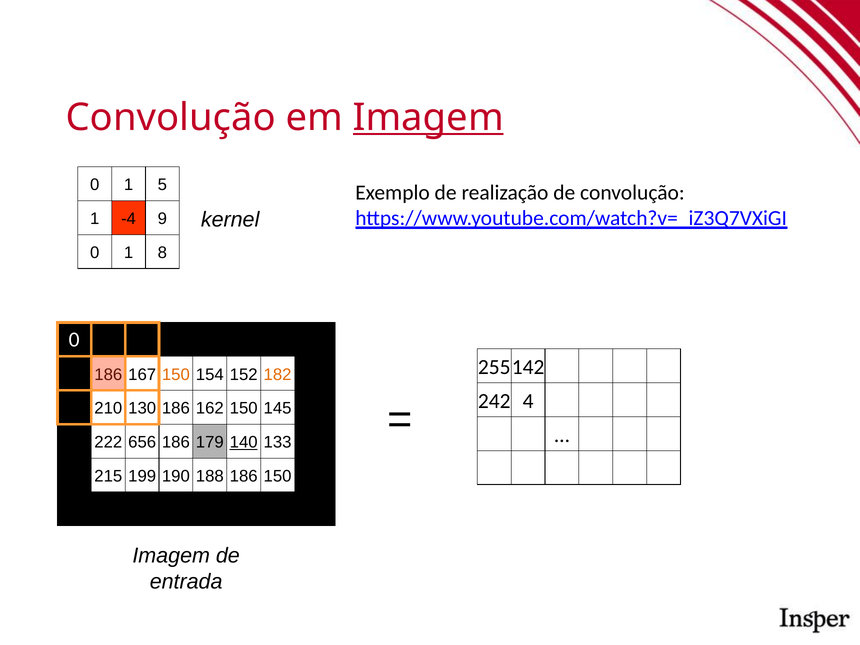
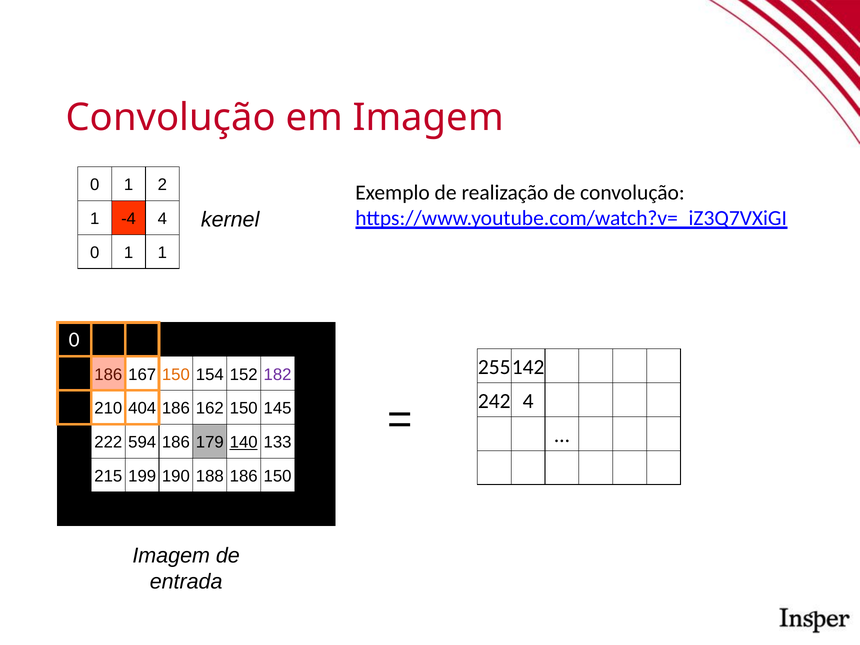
Imagem underline: present -> none (428, 118)
5: 5 -> 2 (162, 185)
-4 9: 9 -> 4 (162, 219)
1 8: 8 -> 1 (162, 253)
182 colour: orange -> purple (278, 375)
130: 130 -> 404 (142, 408)
656: 656 -> 594 (142, 442)
